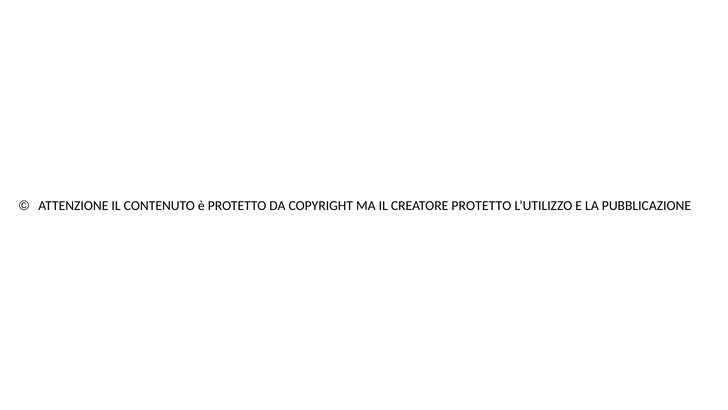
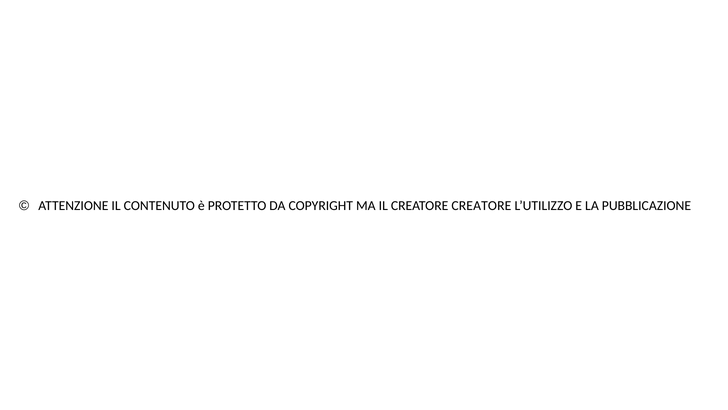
CREATORE PROTETTO: PROTETTO -> CREATORE (481, 206)
